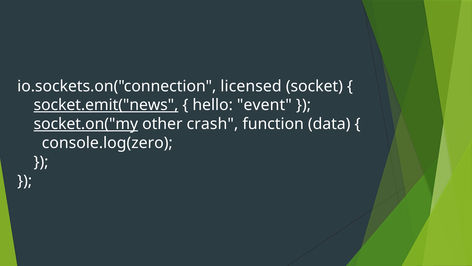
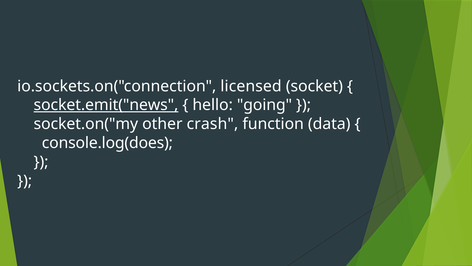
event: event -> going (264, 105)
socket.on("my underline: present -> none (86, 124)
console.log(zero: console.log(zero -> console.log(does (107, 143)
